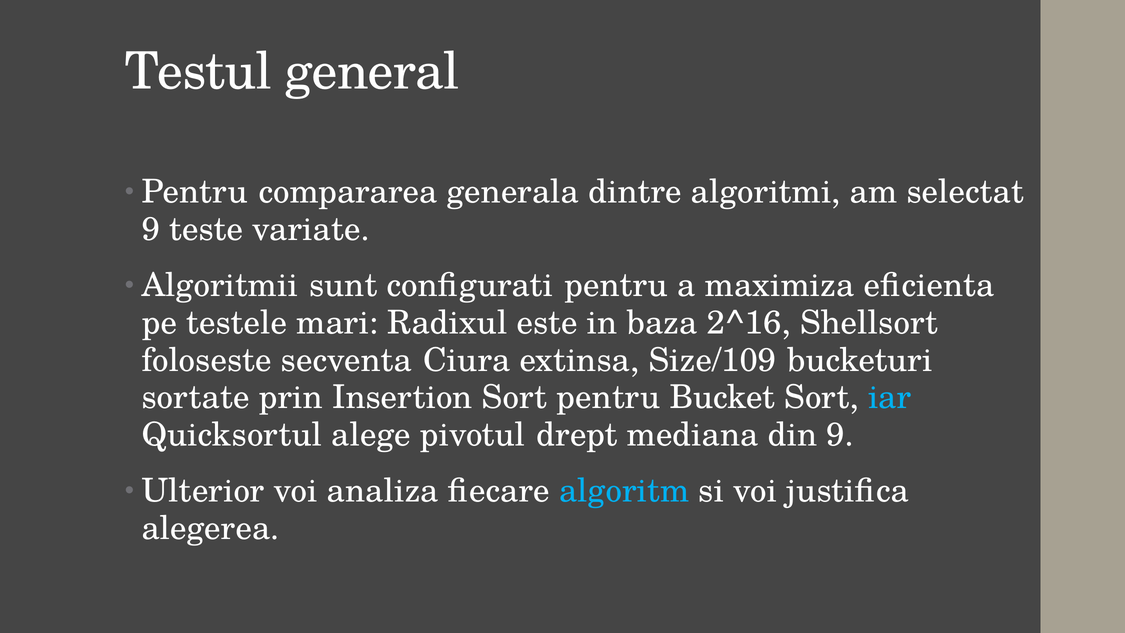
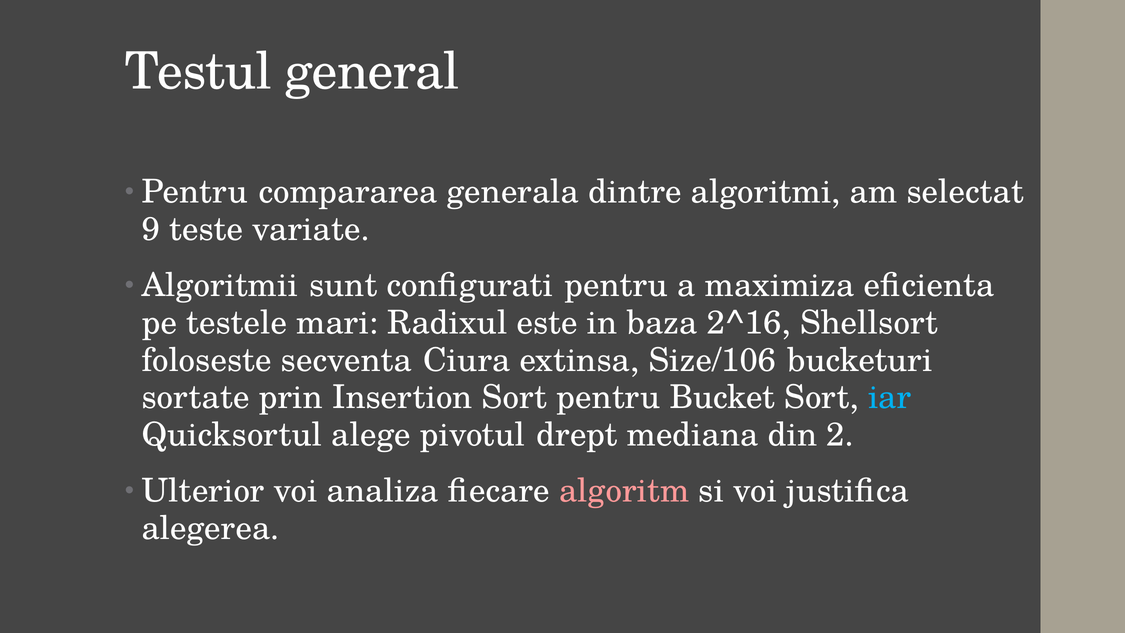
Size/109: Size/109 -> Size/106 (712, 360)
din 9: 9 -> 2 (840, 435)
algoritm colour: light blue -> pink (624, 491)
